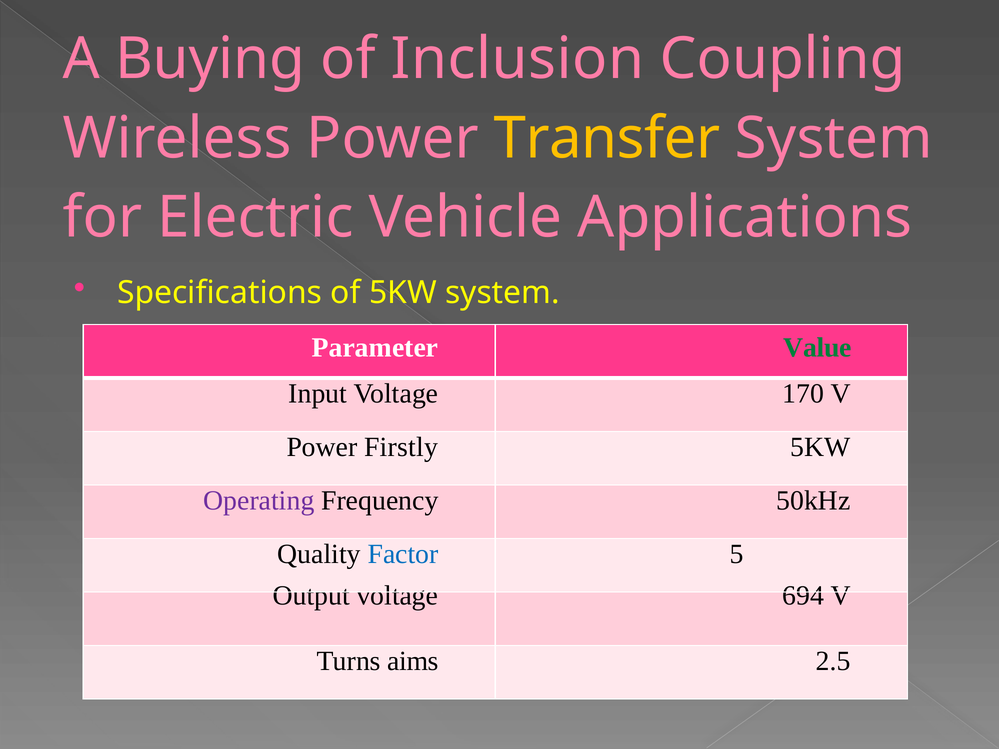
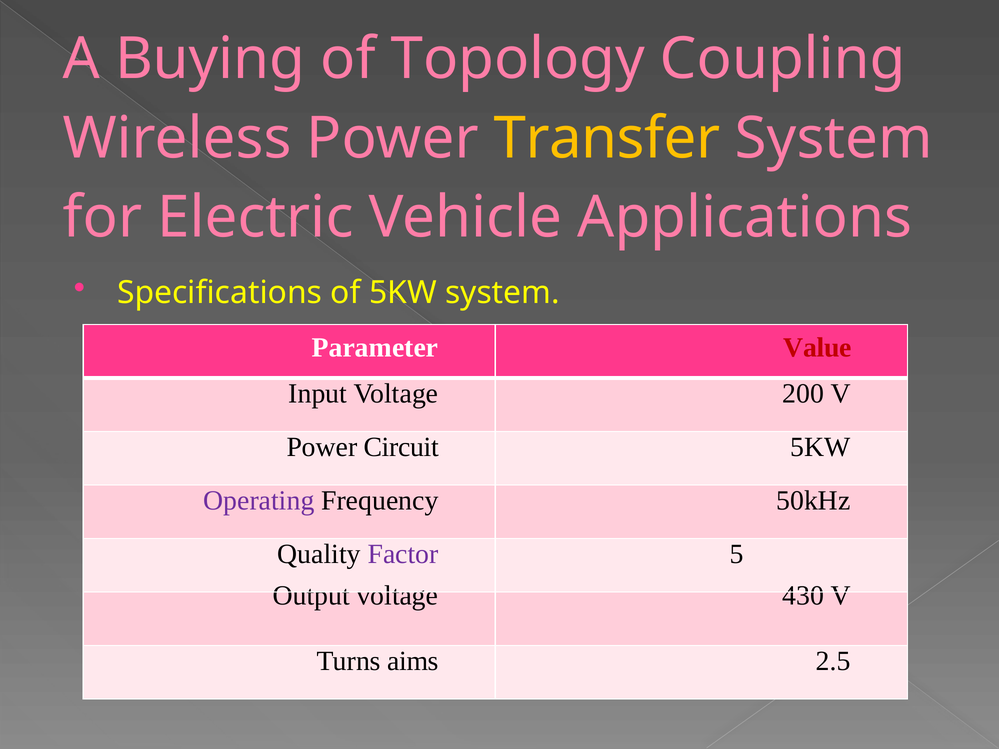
Inclusion: Inclusion -> Topology (518, 59)
Value colour: green -> red (817, 348)
170: 170 -> 200 (803, 394)
Firstly: Firstly -> Circuit (401, 447)
Factor colour: blue -> purple (403, 554)
694: 694 -> 430 (803, 596)
